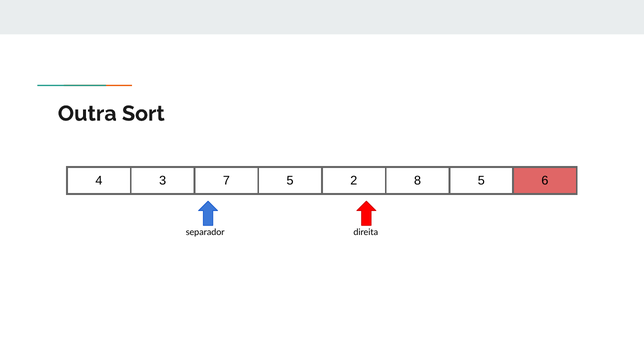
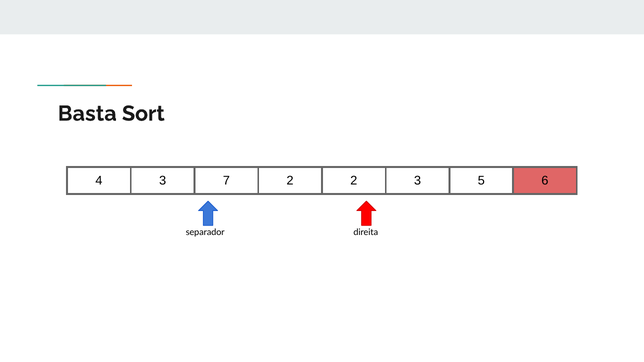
Outra: Outra -> Basta (87, 114)
7 5: 5 -> 2 (290, 181)
2 8: 8 -> 3 (418, 181)
